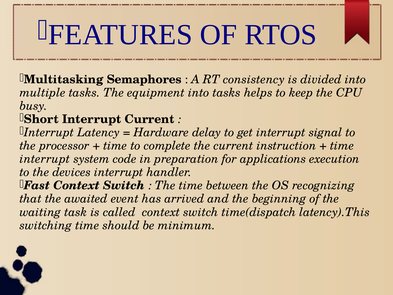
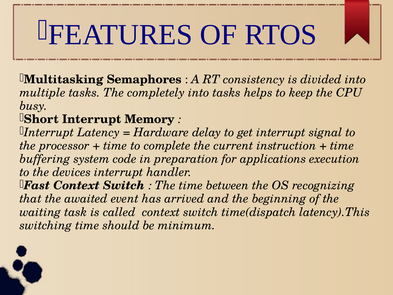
equipment: equipment -> completely (156, 93)
Interrupt Current: Current -> Memory (150, 119)
interrupt: interrupt -> buffering (45, 159)
